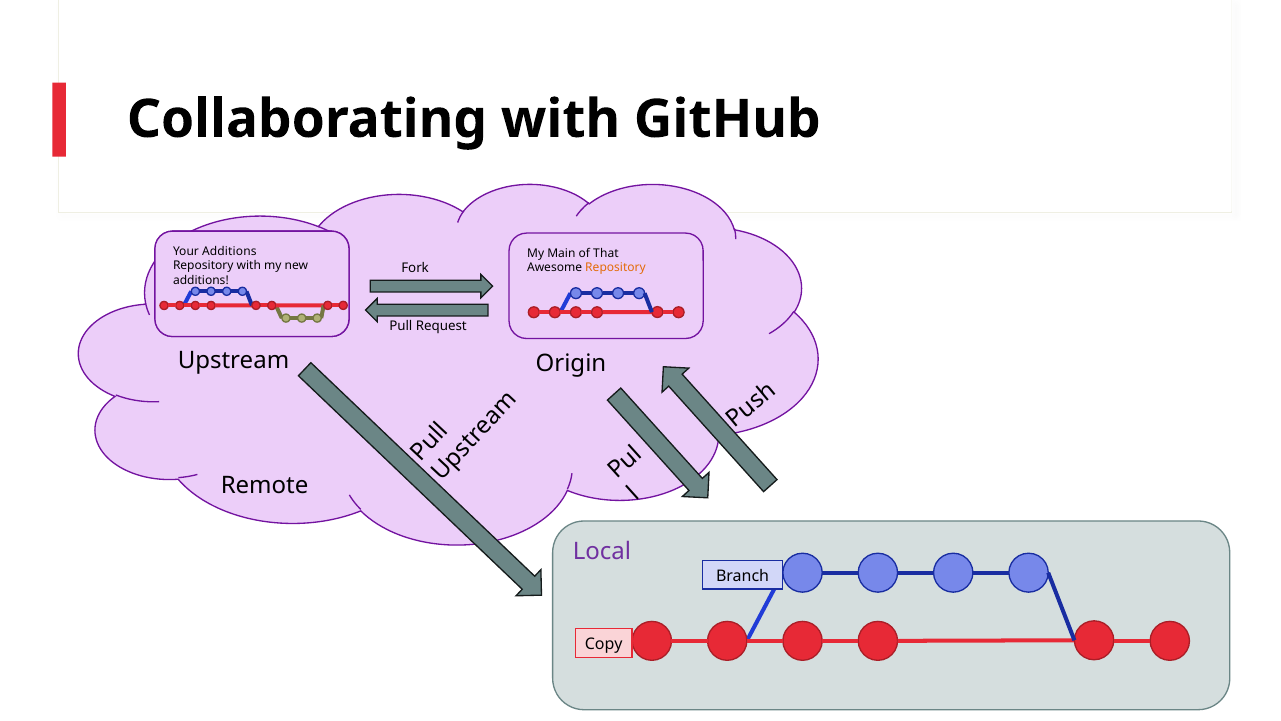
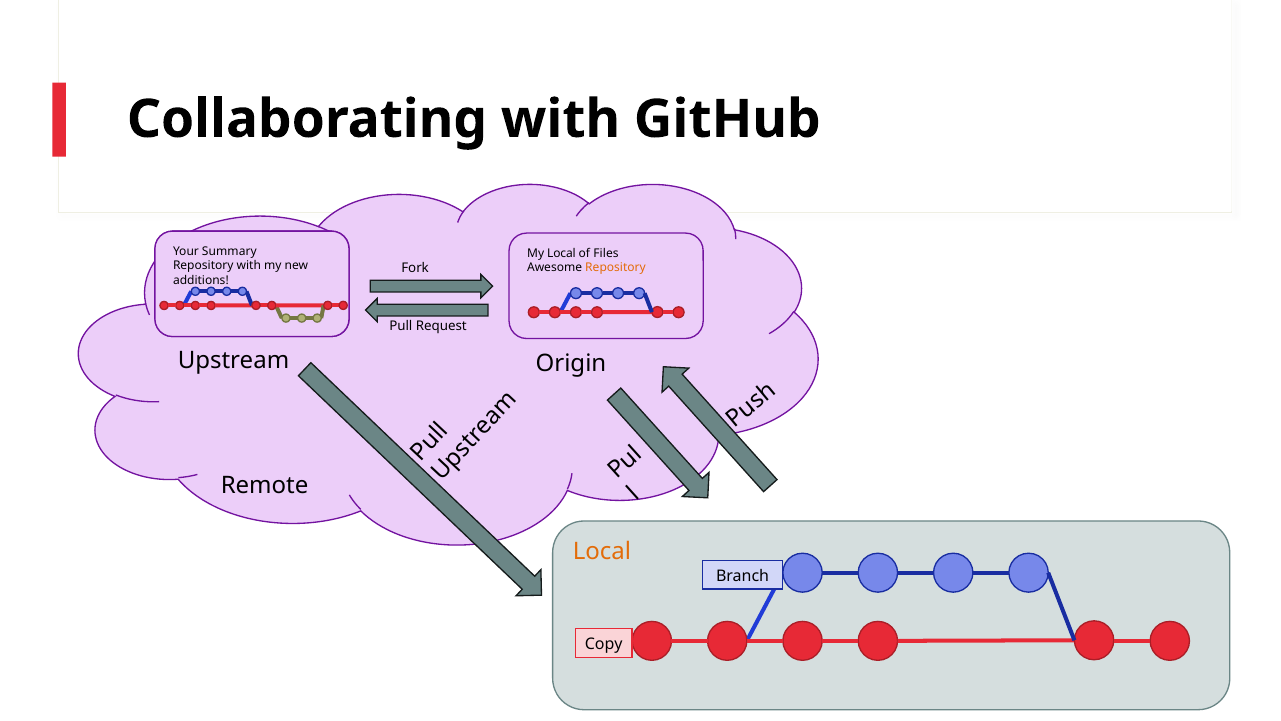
Additions: Additions -> Summary (229, 251)
My Main: Main -> Local (561, 253)
That: That -> Files (606, 253)
Local colour: purple -> orange (602, 551)
